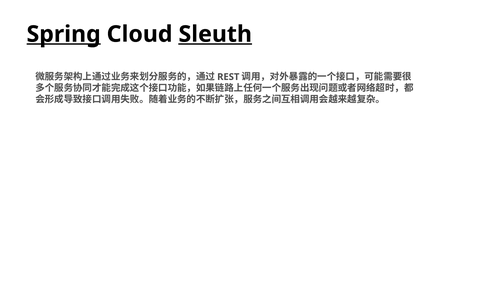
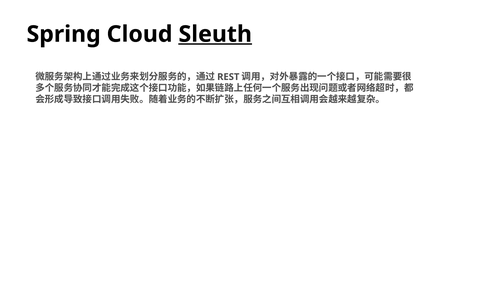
Spring underline: present -> none (64, 34)
